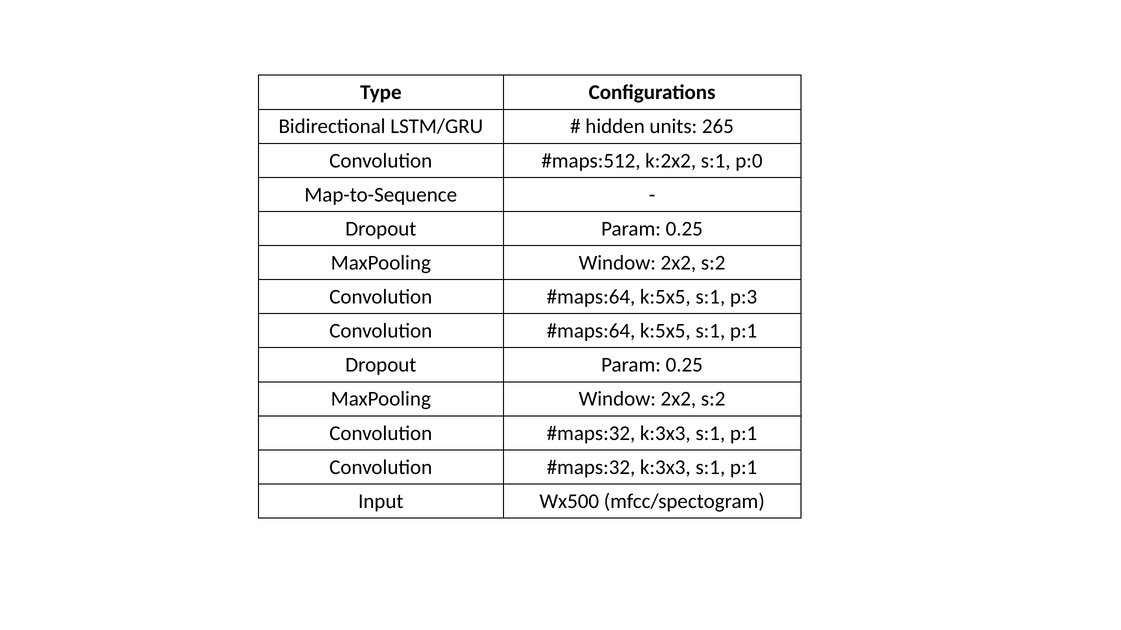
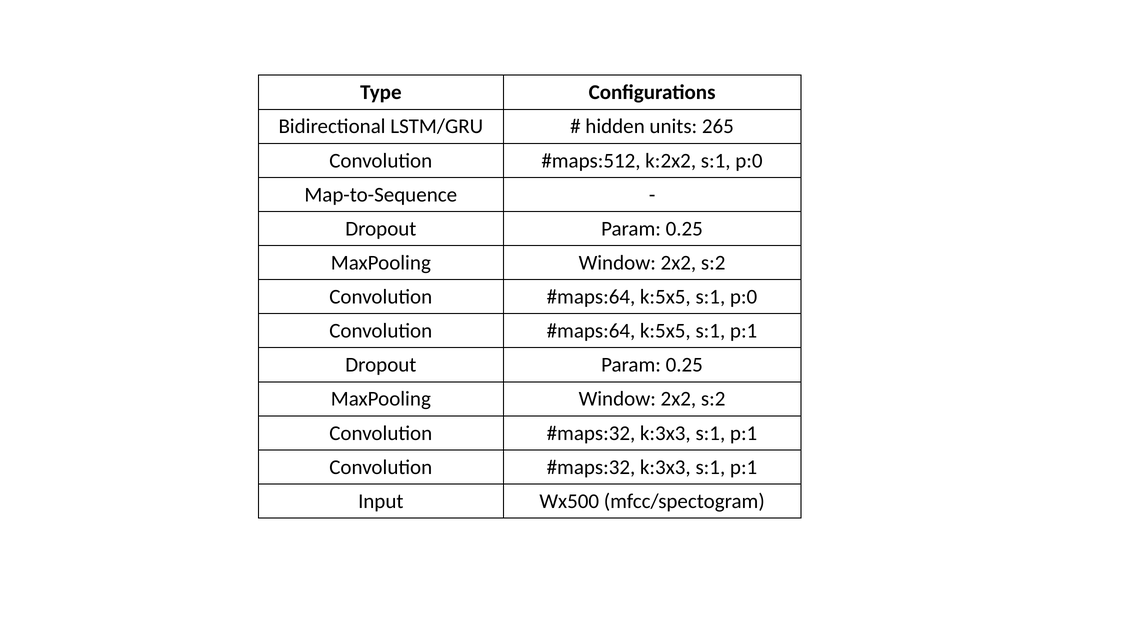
k:5x5 s:1 p:3: p:3 -> p:0 (744, 297)
